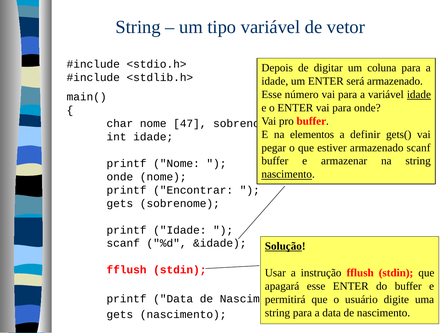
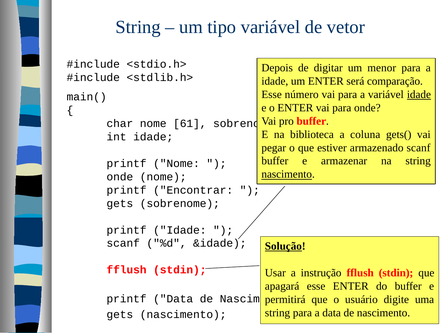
coluna: coluna -> menor (382, 68)
será armazenado: armazenado -> comparação (395, 81)
47: 47 -> 61 (190, 123)
elementos: elementos -> biblioteca (312, 134)
definir: definir -> coluna (365, 134)
